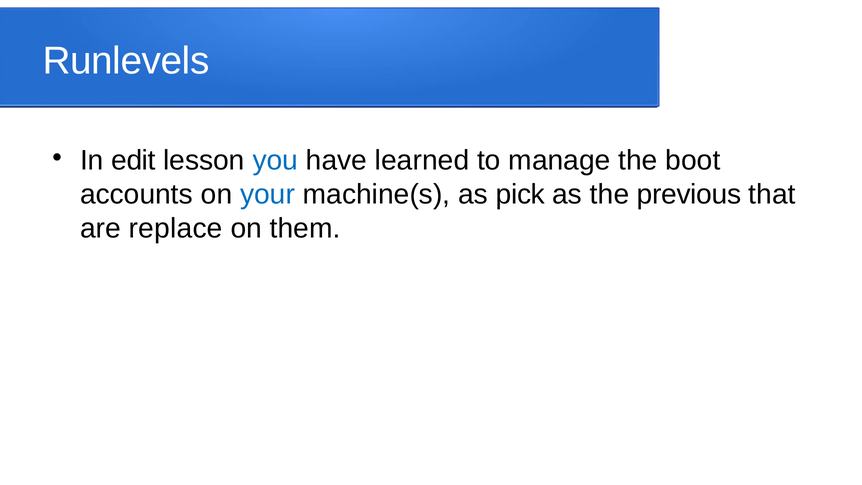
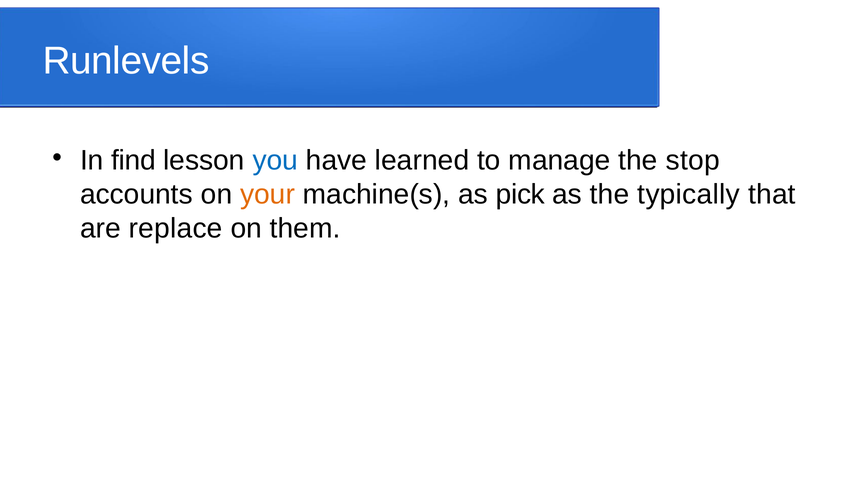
edit: edit -> find (133, 161)
boot: boot -> stop (693, 161)
your colour: blue -> orange (268, 195)
previous: previous -> typically (689, 195)
